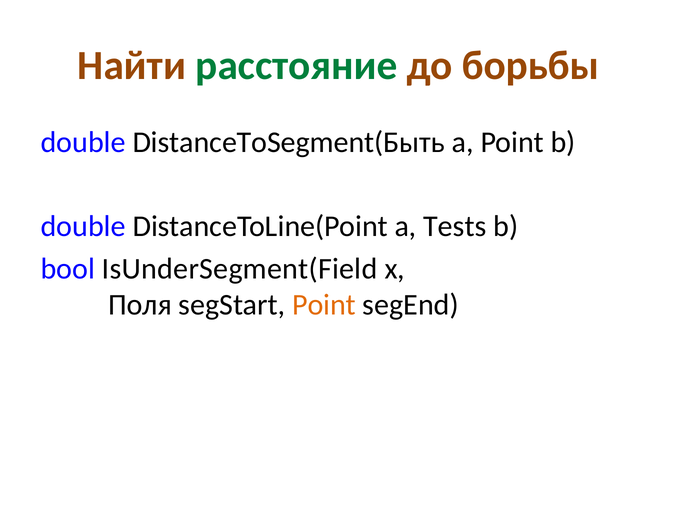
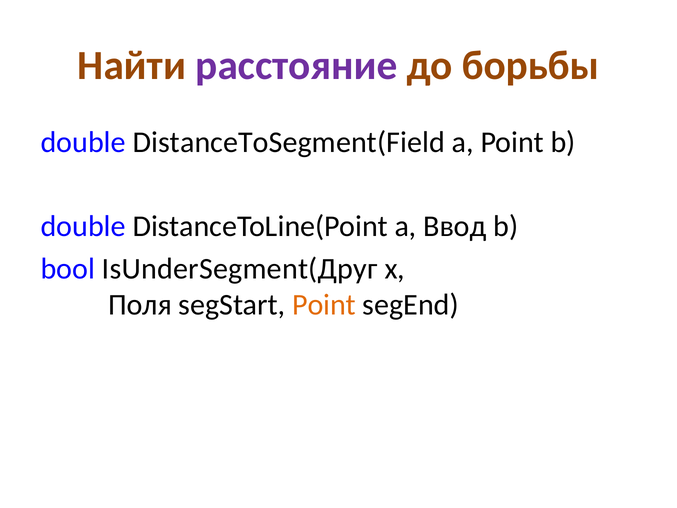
расстояние colour: green -> purple (296, 66)
DistanceToSegment(Быть: DistanceToSegment(Быть -> DistanceToSegment(Field (289, 142)
Tests: Tests -> Ввод (455, 226)
IsUnderSegment(Field: IsUnderSegment(Field -> IsUnderSegment(Друг (240, 268)
